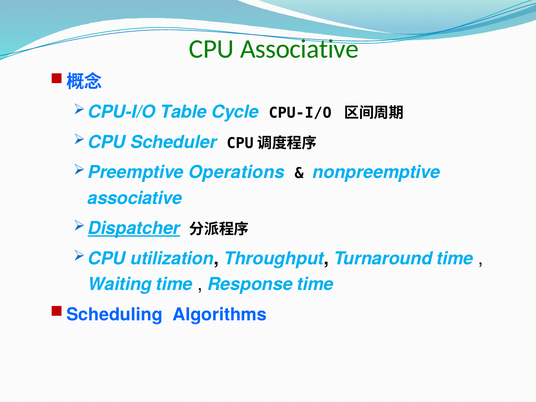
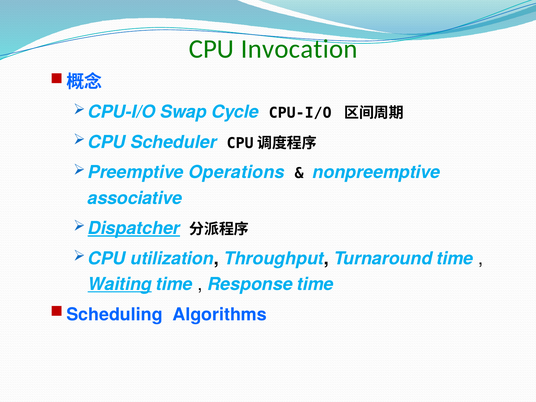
CPU Associative: Associative -> Invocation (299, 49)
Table: Table -> Swap (183, 112)
Waiting underline: none -> present (120, 284)
